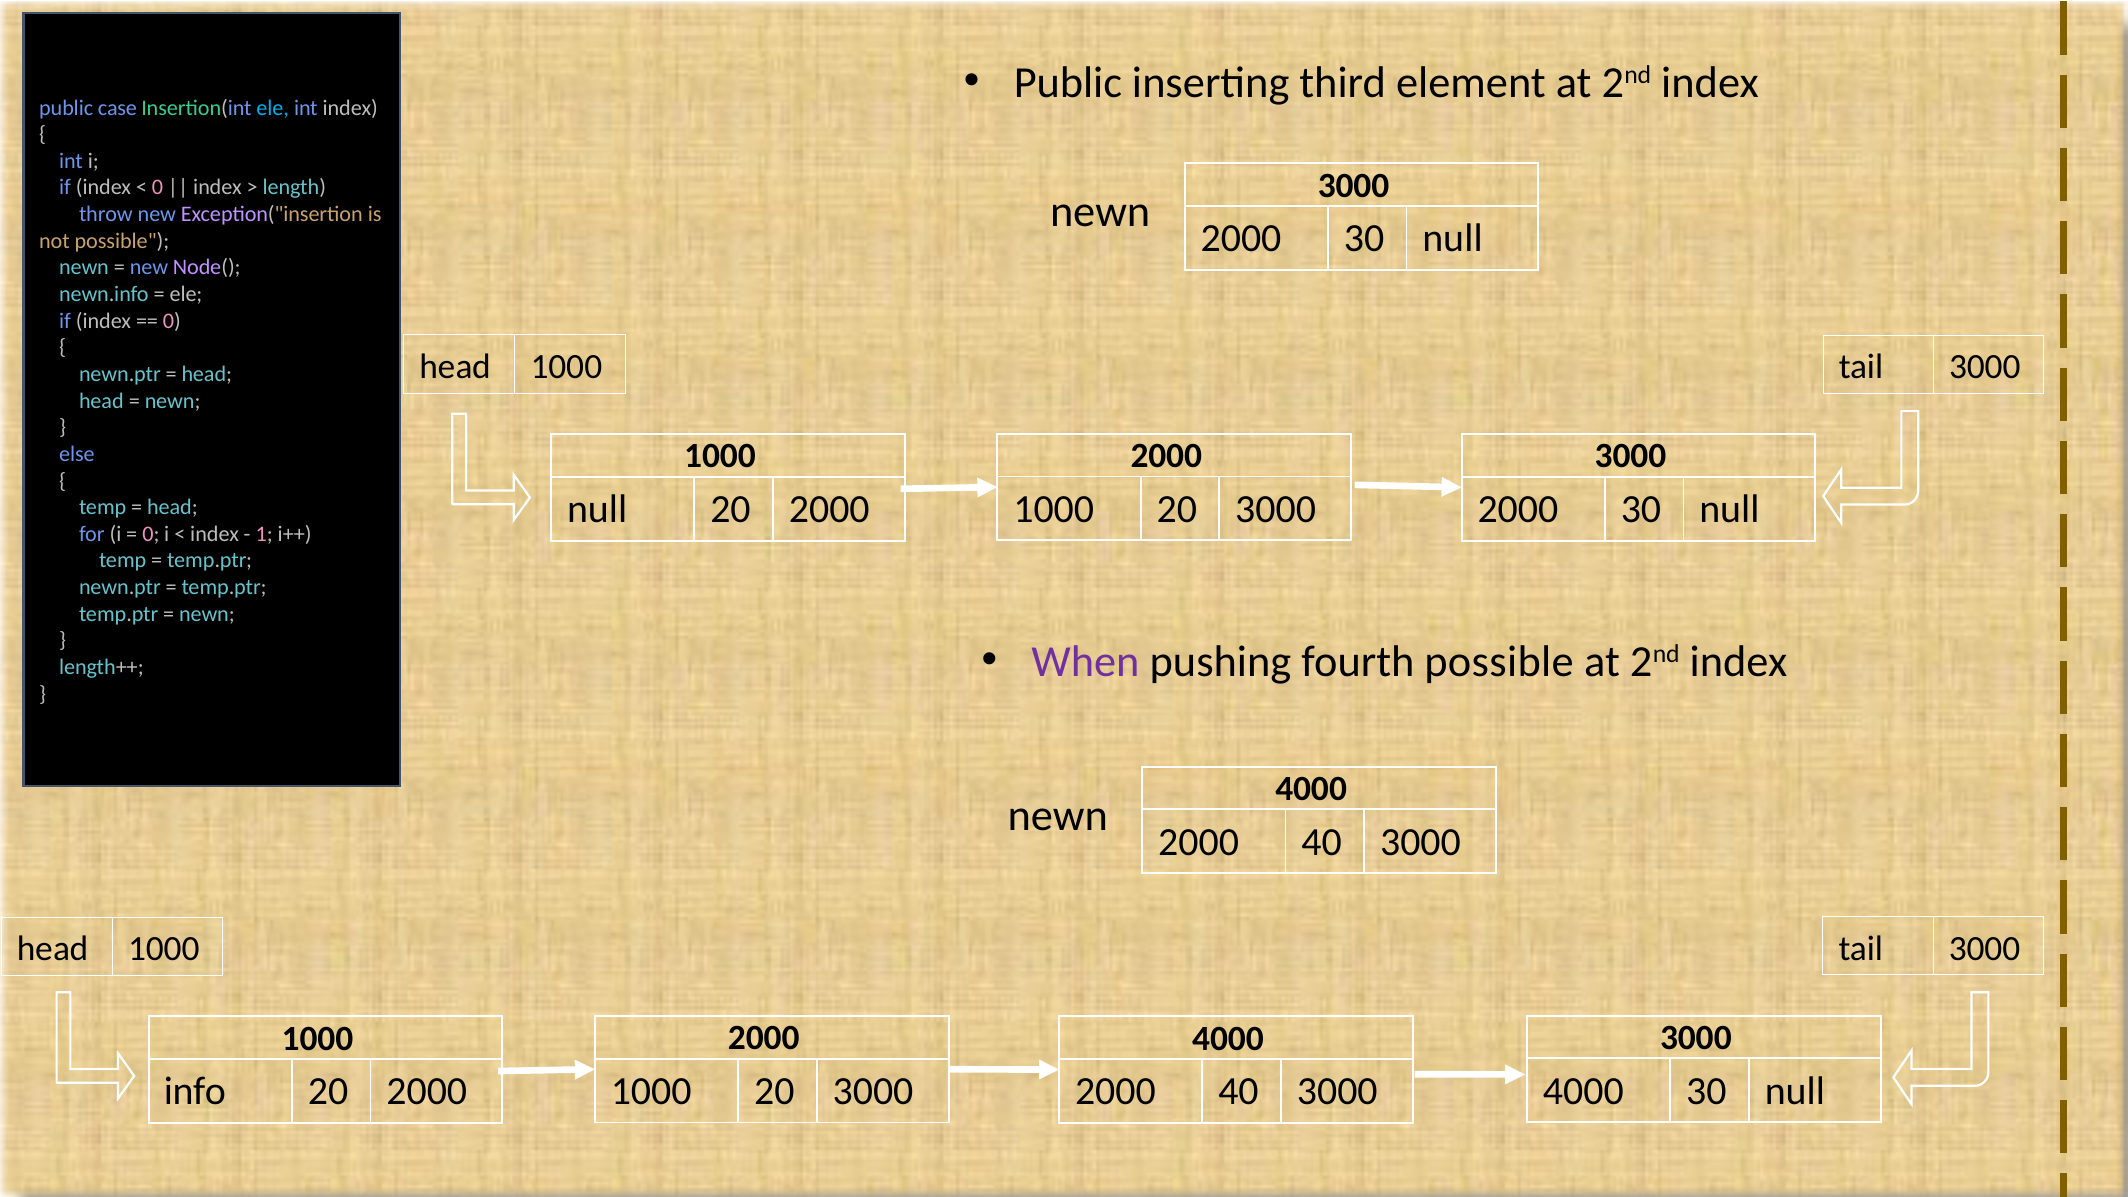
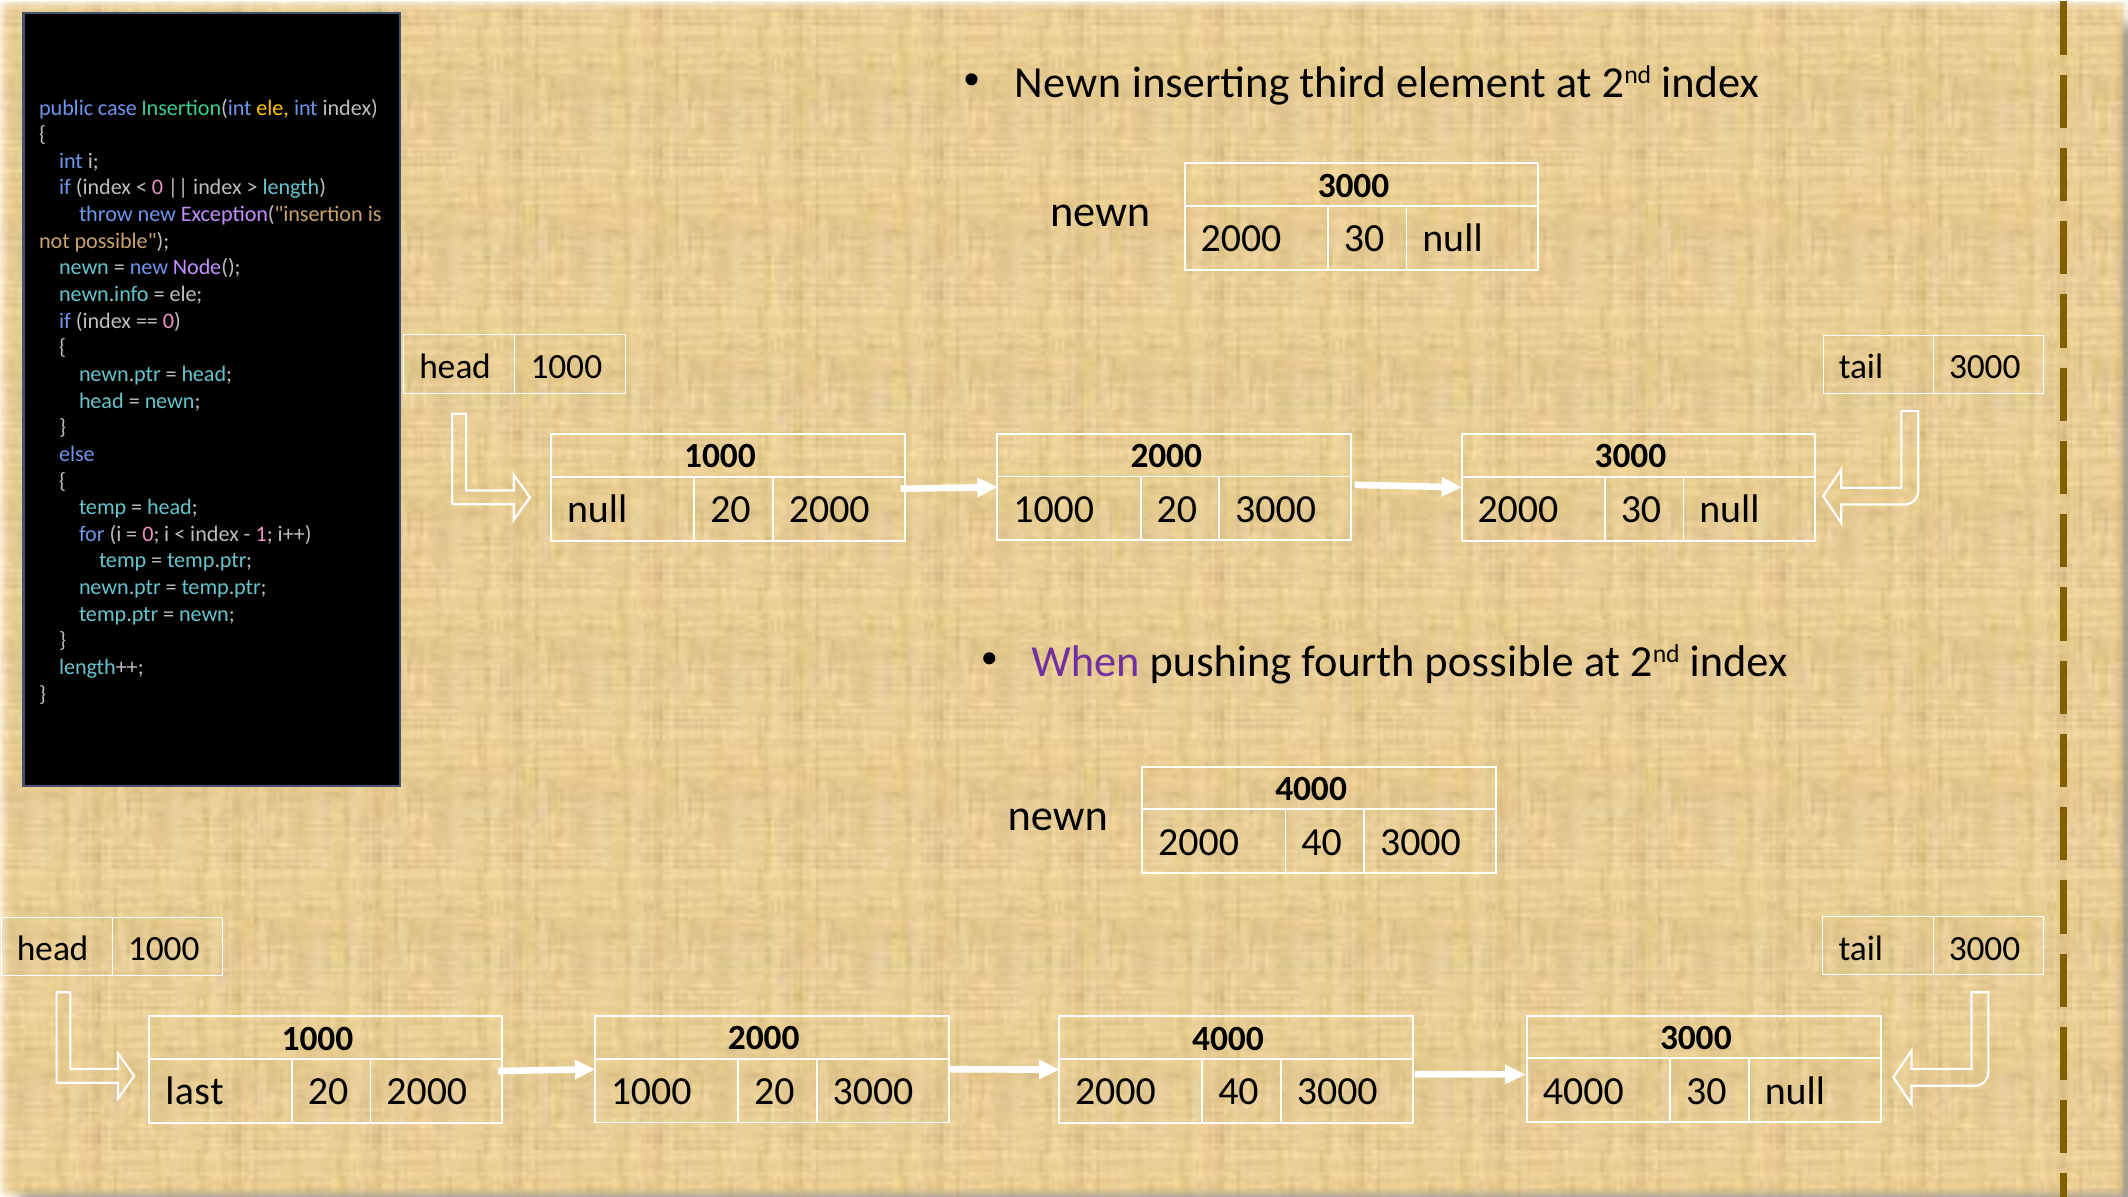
Public: Public -> Newn (1068, 83)
ele colour: light blue -> yellow (273, 108)
info: info -> last (194, 1092)
